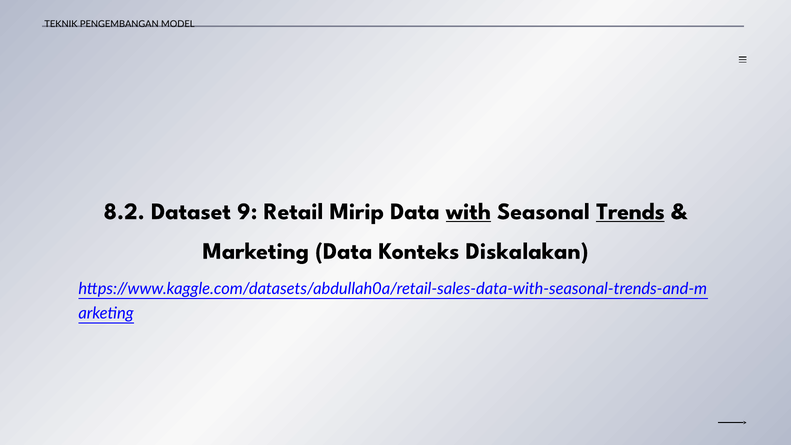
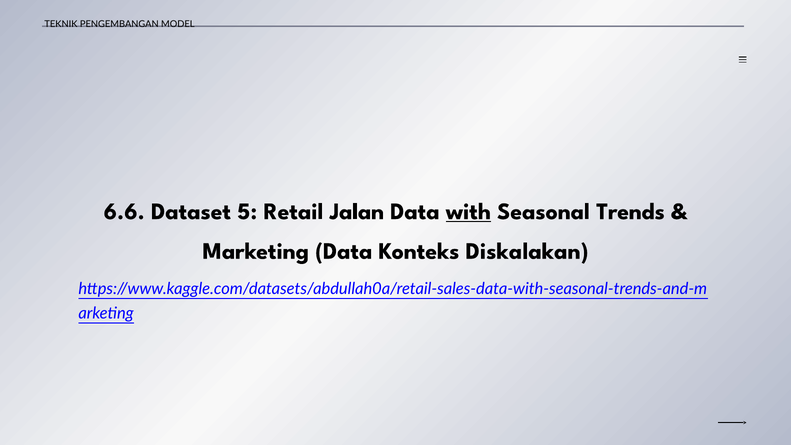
8.2: 8.2 -> 6.6 (124, 211)
9: 9 -> 5 (247, 211)
Mirip: Mirip -> Jalan (357, 211)
Trends underline: present -> none (631, 211)
